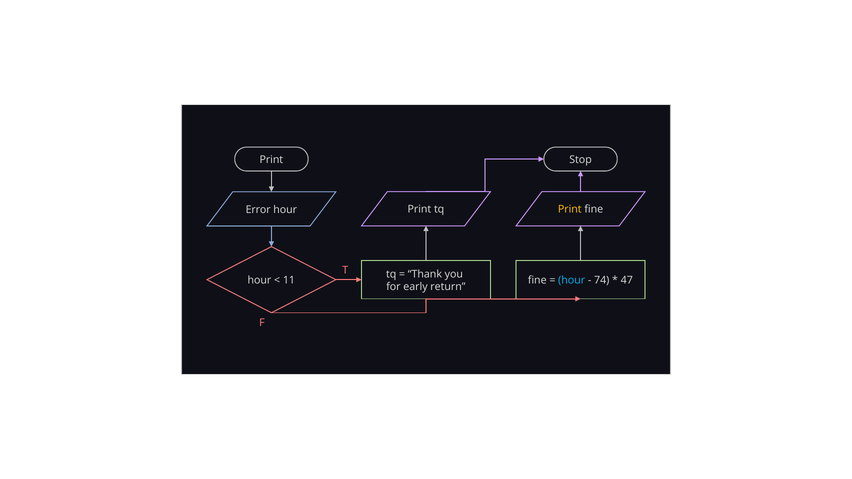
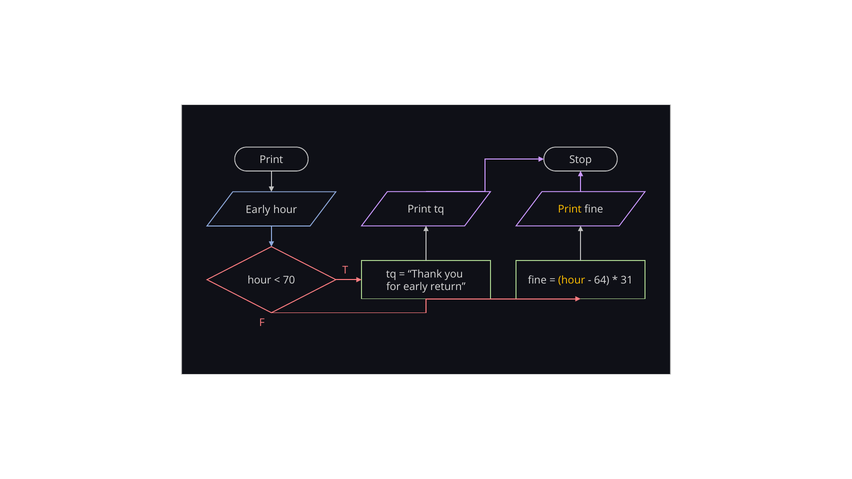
Error: Error -> Early (258, 210)
11: 11 -> 70 (289, 281)
hour colour: light blue -> yellow (572, 281)
74: 74 -> 64 (602, 281)
47: 47 -> 31 (627, 281)
